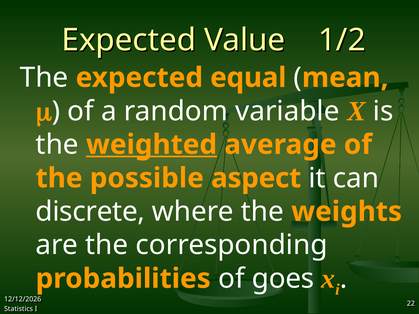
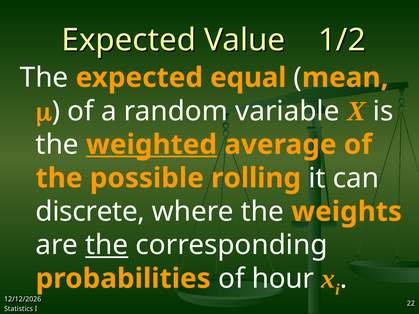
aspect: aspect -> rolling (256, 178)
the underline: none -> present (107, 245)
goes: goes -> hour (283, 279)
